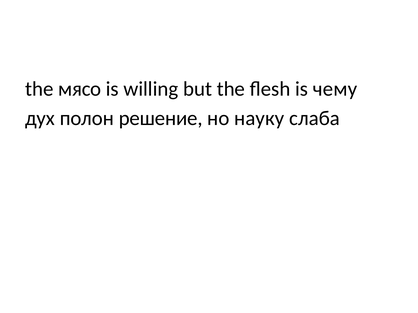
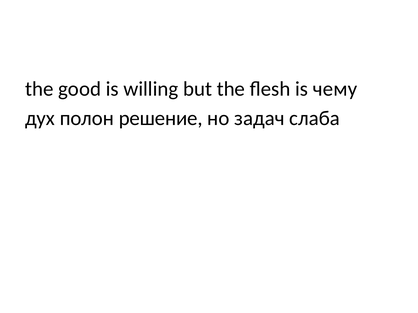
мясо: мясо -> good (80, 89)
науку: науку -> задач (259, 119)
